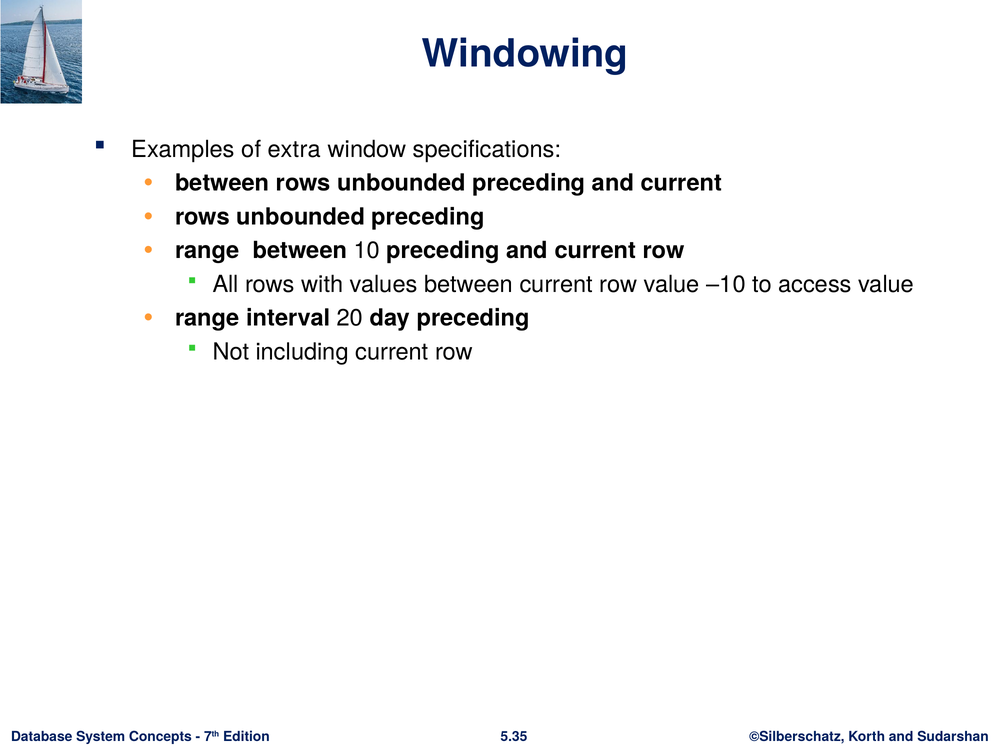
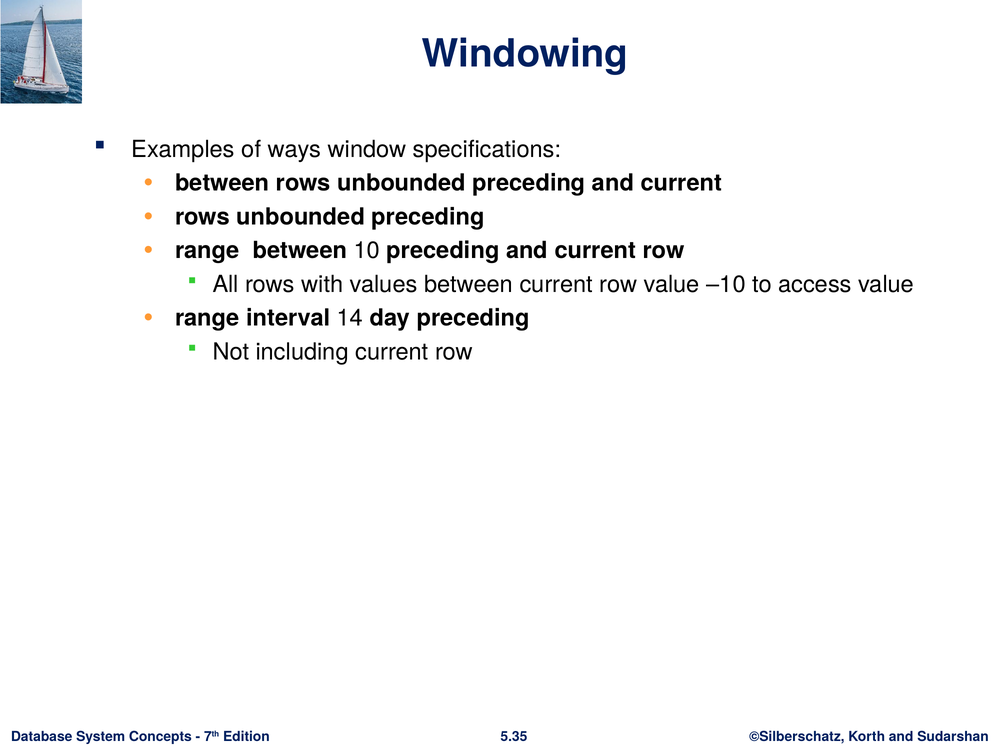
extra: extra -> ways (294, 149)
20: 20 -> 14 (350, 318)
